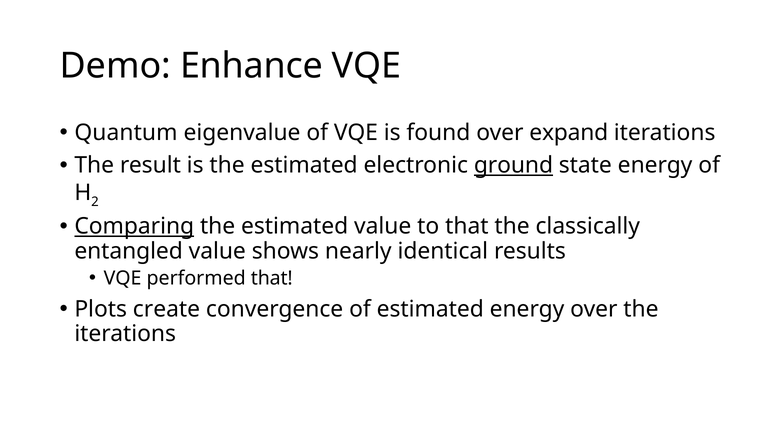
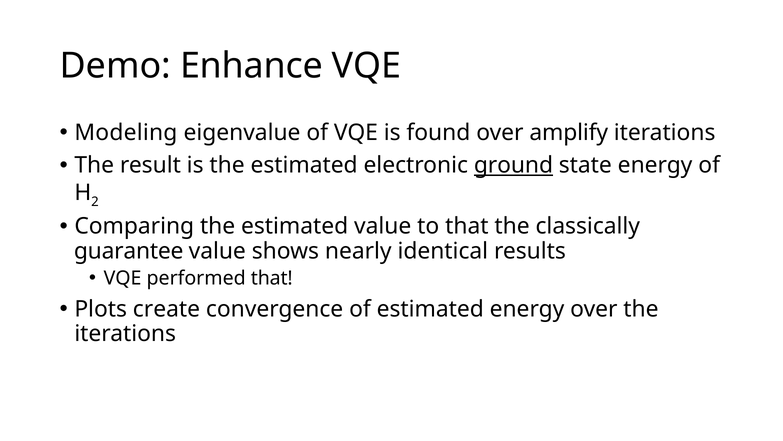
Quantum: Quantum -> Modeling (126, 132)
expand: expand -> amplify (569, 132)
Comparing underline: present -> none (134, 226)
entangled: entangled -> guarantee (129, 251)
